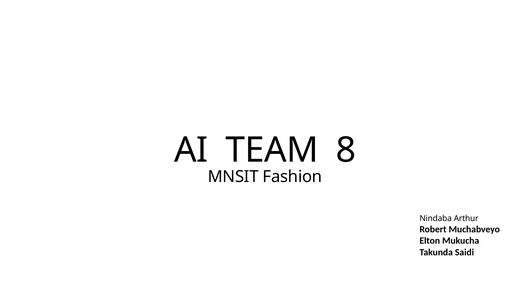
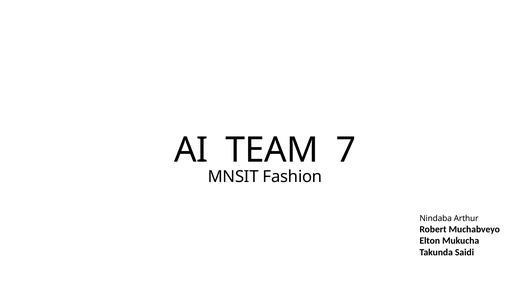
8: 8 -> 7 (346, 150)
